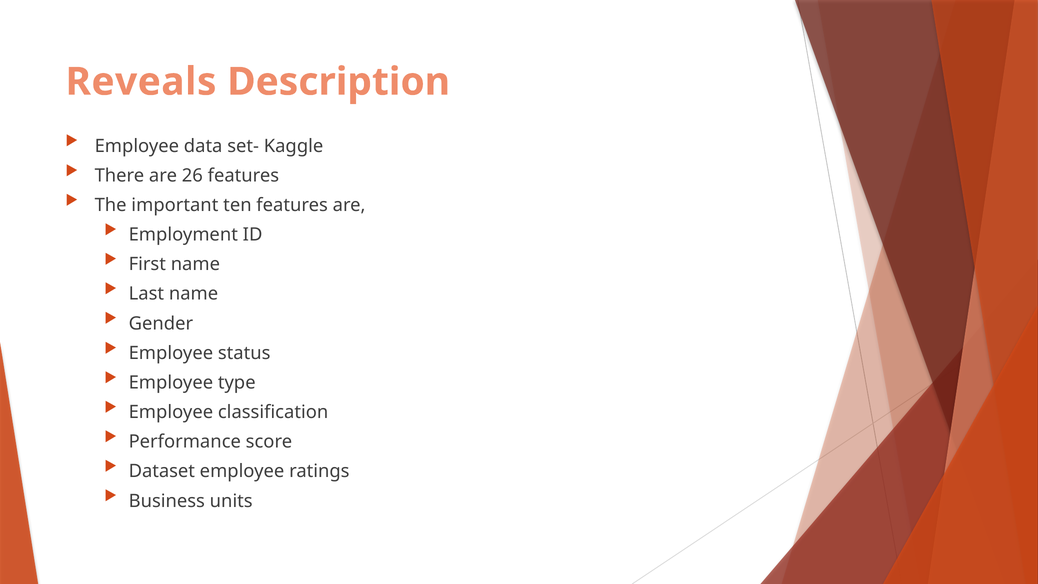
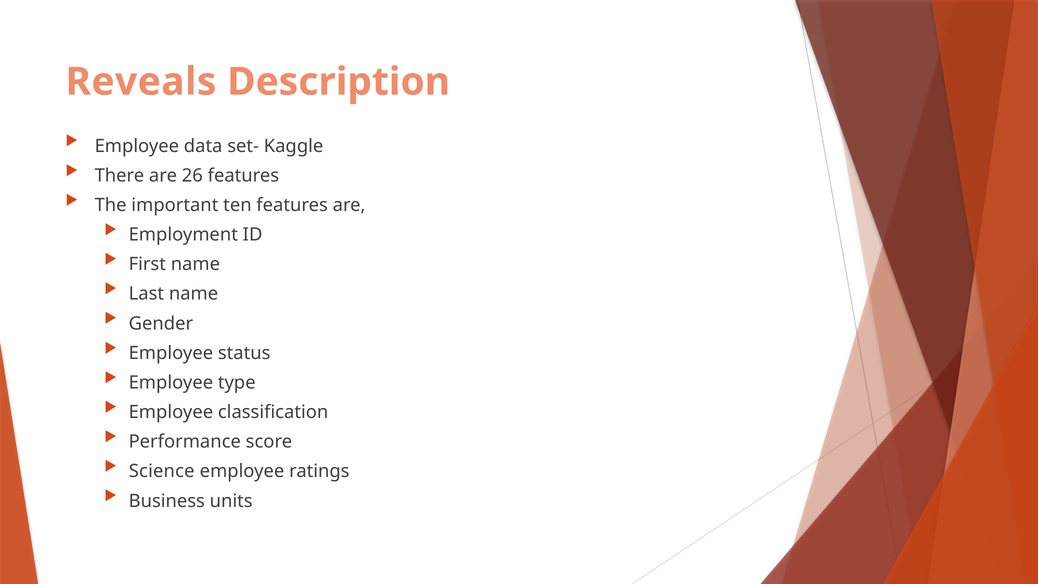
Dataset: Dataset -> Science (162, 471)
